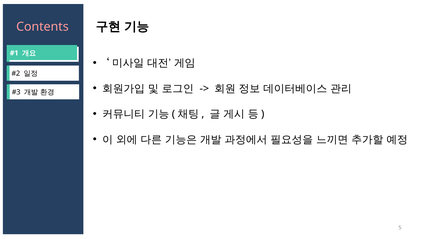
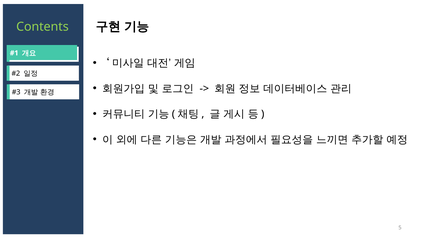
Contents colour: pink -> light green (42, 27)
